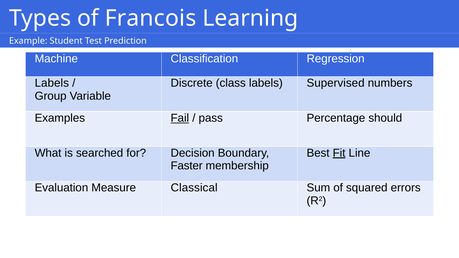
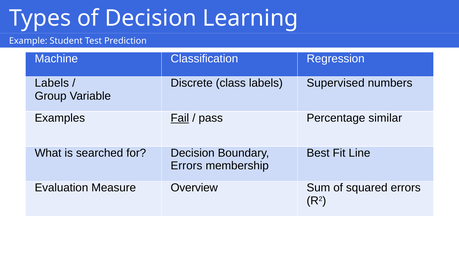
of Francois: Francois -> Decision (151, 18)
should: should -> similar (385, 118)
Fit underline: present -> none (339, 153)
Faster: Faster -> Errors (187, 166)
Classical: Classical -> Overview (194, 188)
